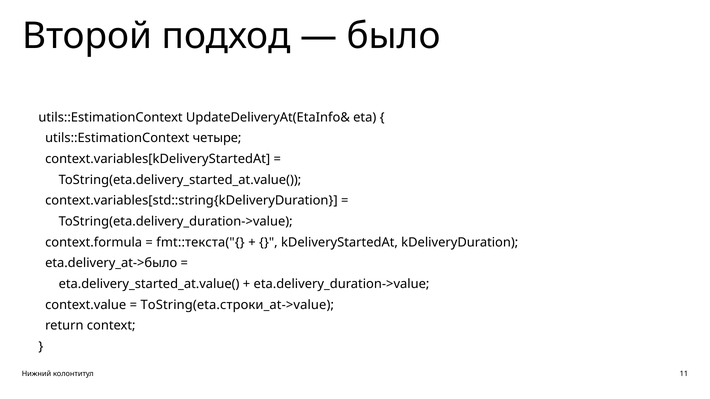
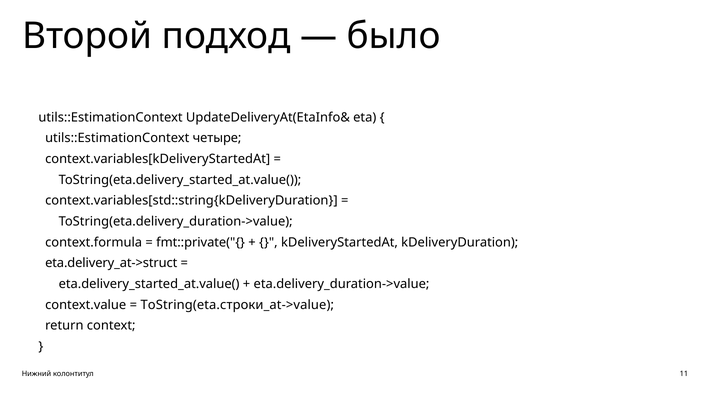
fmt::текста("{: fmt::текста("{ -> fmt::private("{ (201, 243)
eta.delivery_at->было: eta.delivery_at->было -> eta.delivery_at->struct (111, 263)
